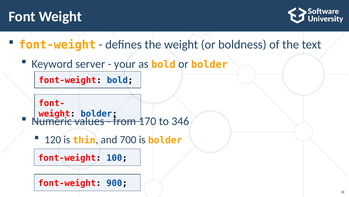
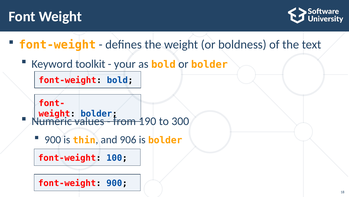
server: server -> toolkit (90, 64)
170: 170 -> 190 (147, 121)
346: 346 -> 300 (180, 121)
120: 120 -> 900 (53, 139)
700: 700 -> 906 (128, 139)
